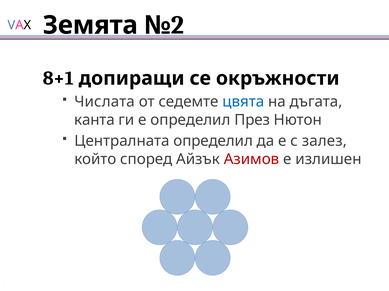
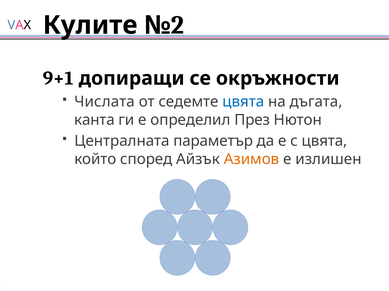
Земята: Земята -> Кулите (90, 25)
8+1: 8+1 -> 9+1 (58, 79)
Централната определил: определил -> параметър (213, 141)
с залез: залез -> цвята (324, 141)
Азимов colour: red -> orange (252, 160)
